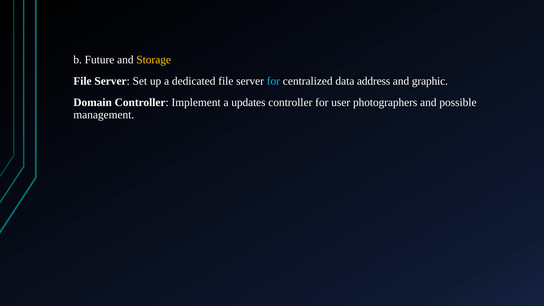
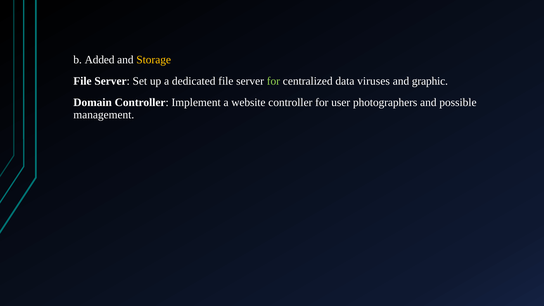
Future: Future -> Added (100, 60)
for colour: light blue -> light green (273, 81)
address: address -> viruses (374, 81)
updates: updates -> website (248, 102)
